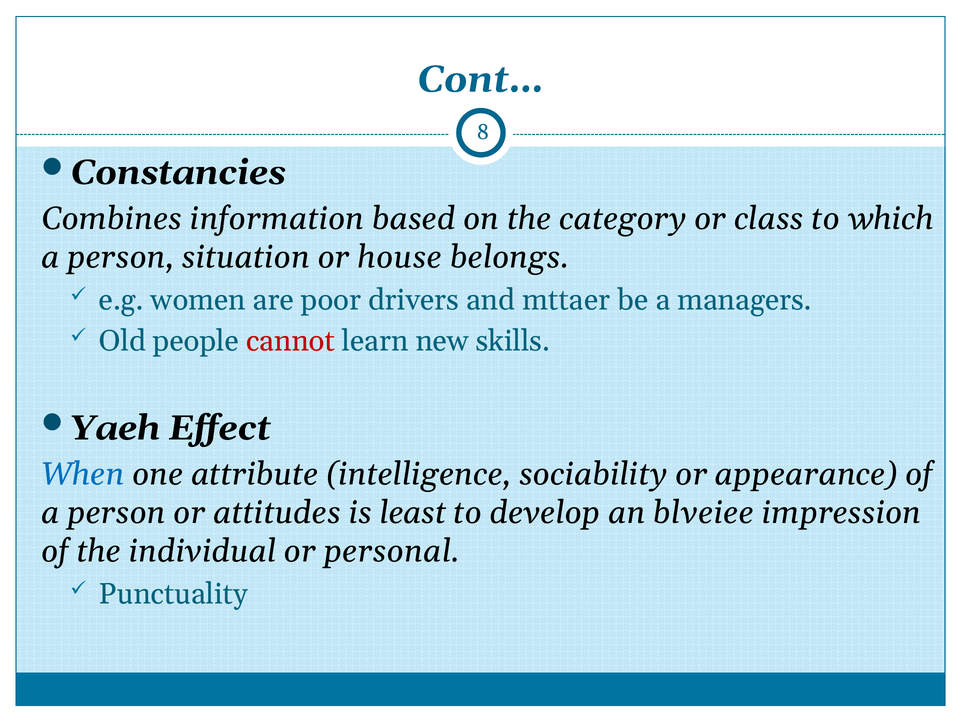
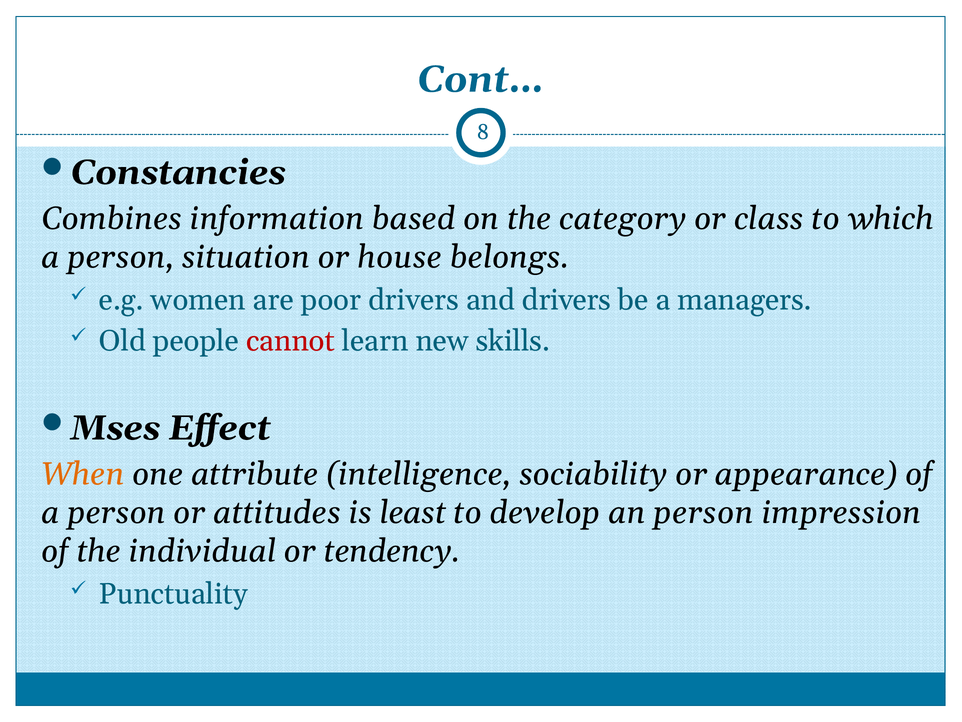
and mttaer: mttaer -> drivers (567, 300)
Yaeh: Yaeh -> Mses (115, 428)
When colour: blue -> orange (83, 474)
an blveiee: blveiee -> person (703, 513)
personal: personal -> tendency (392, 551)
